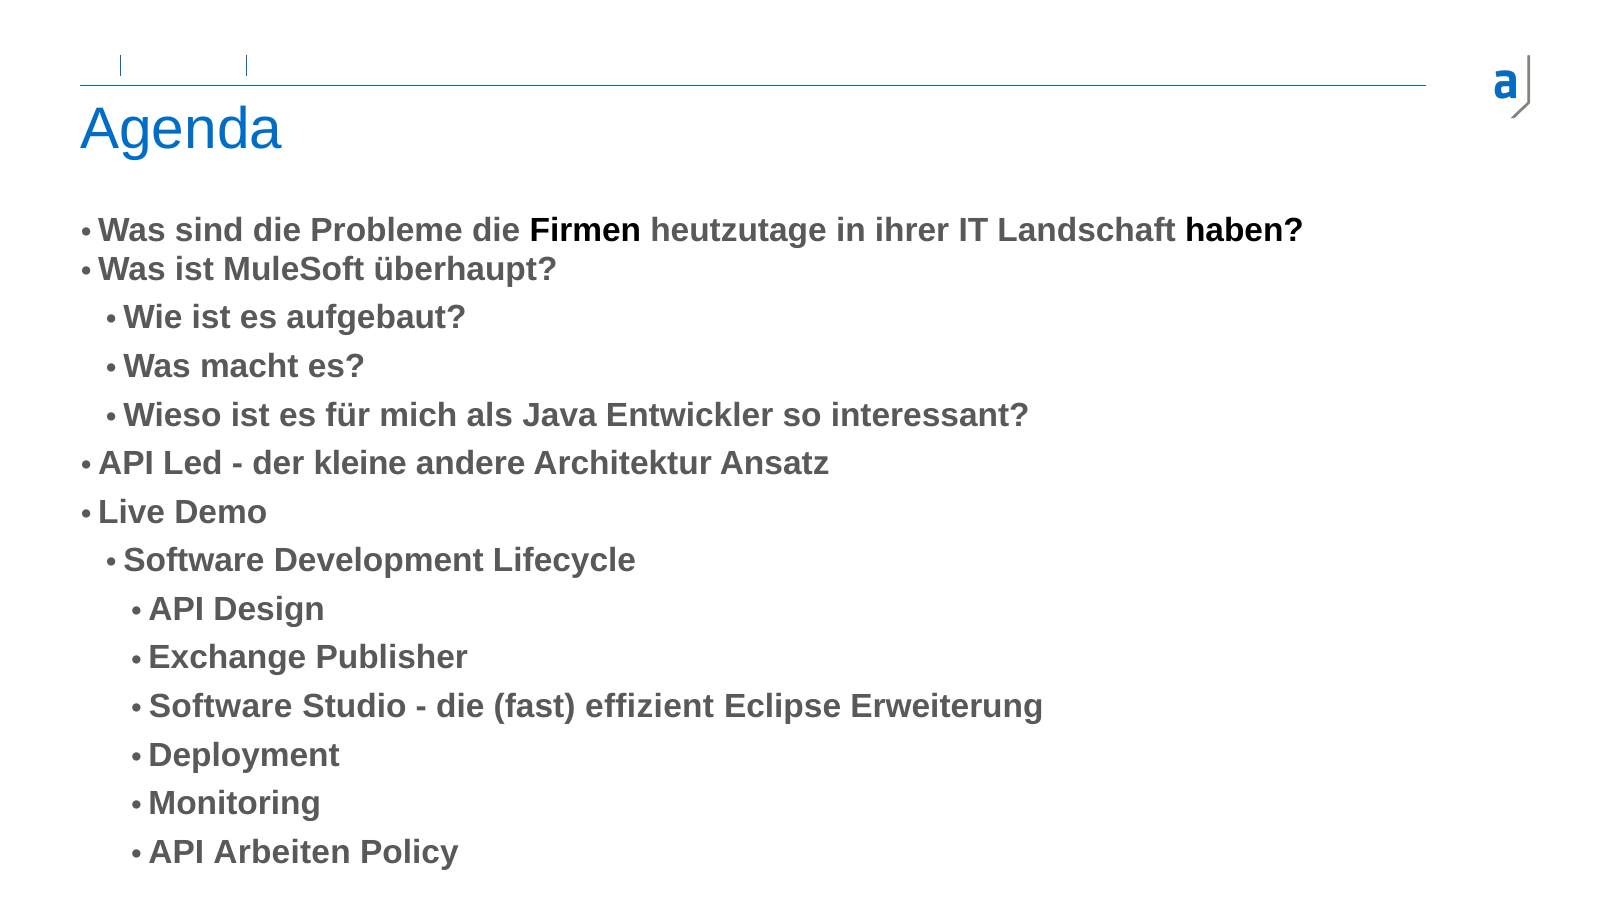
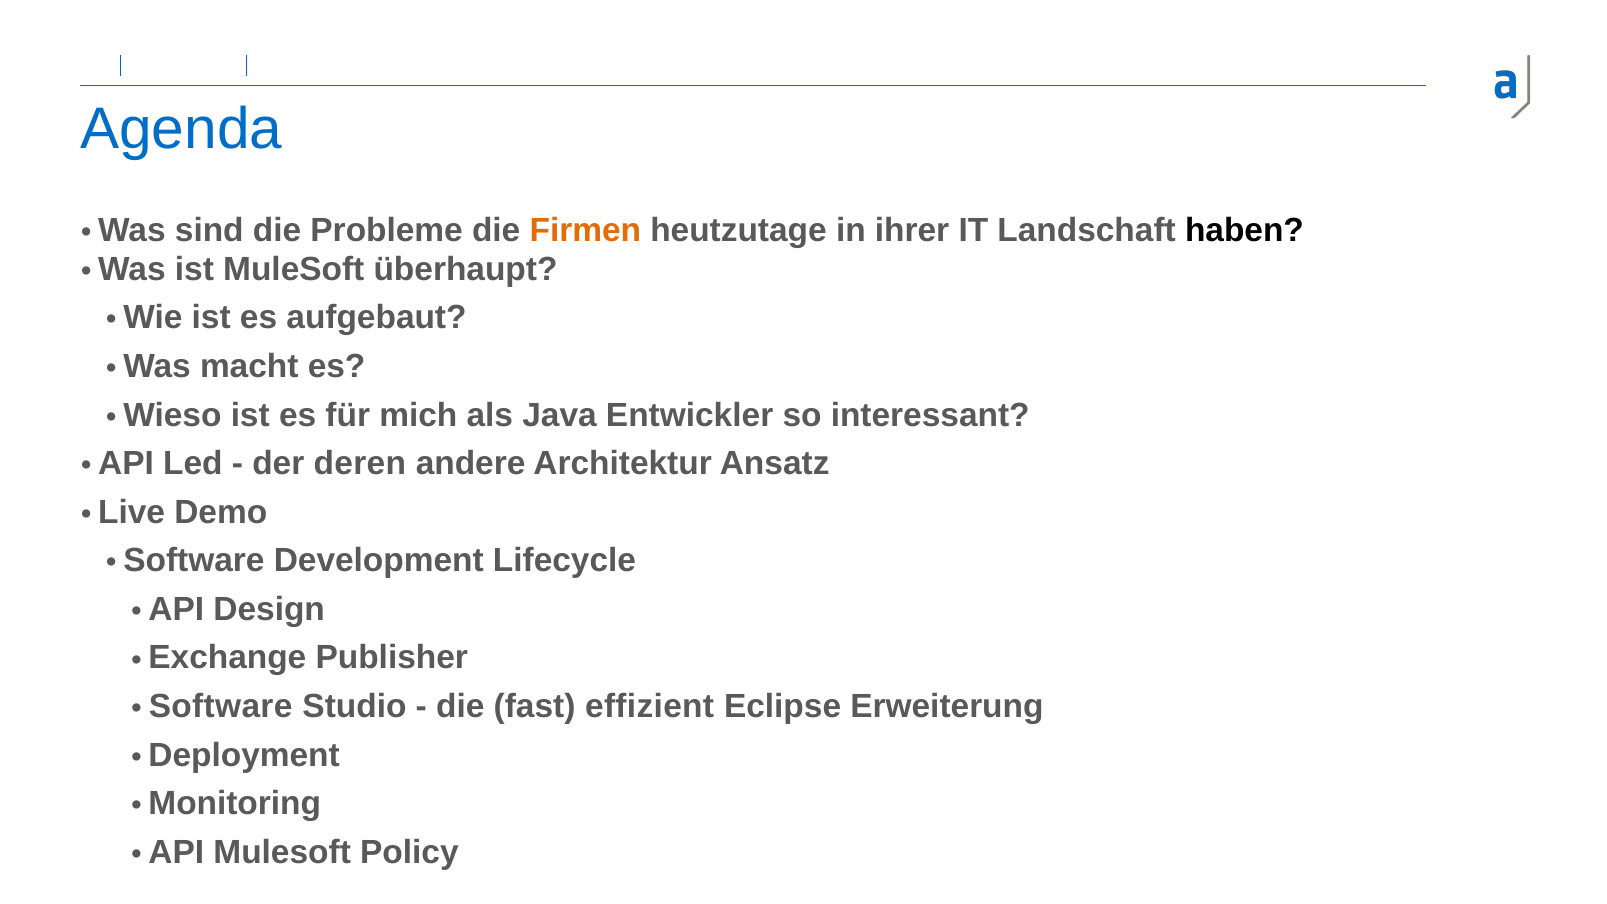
Firmen colour: black -> orange (585, 231)
kleine: kleine -> deren (360, 464)
API Arbeiten: Arbeiten -> Mulesoft (282, 852)
